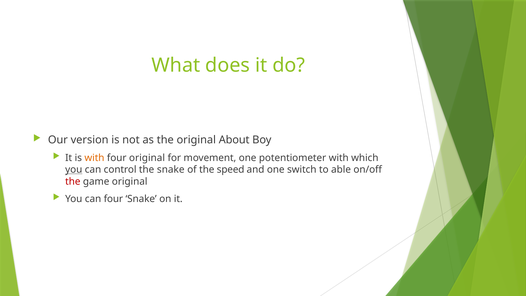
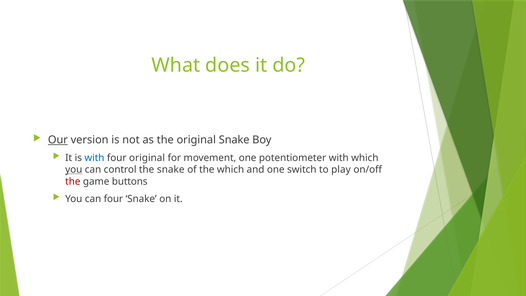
Our underline: none -> present (58, 140)
original About: About -> Snake (234, 140)
with colour: orange -> blue (94, 158)
the speed: speed -> which (231, 170)
able: able -> play (341, 170)
game original: original -> buttons (130, 181)
